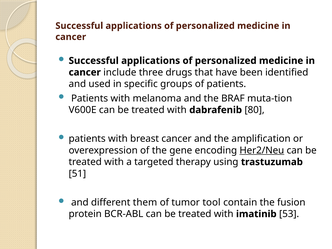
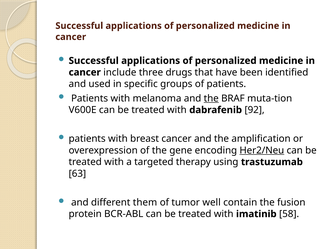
the underline: none -> present (211, 98)
80: 80 -> 92 (255, 110)
51: 51 -> 63 (77, 174)
tool: tool -> well (212, 202)
53: 53 -> 58 (289, 214)
